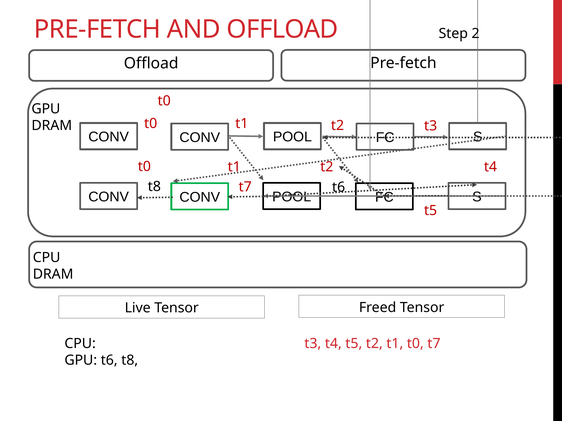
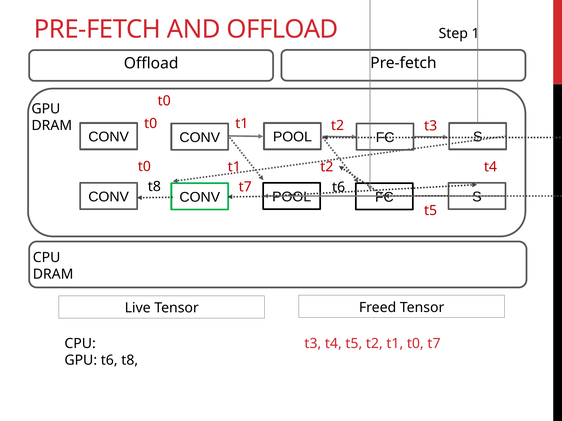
2: 2 -> 1 (476, 34)
